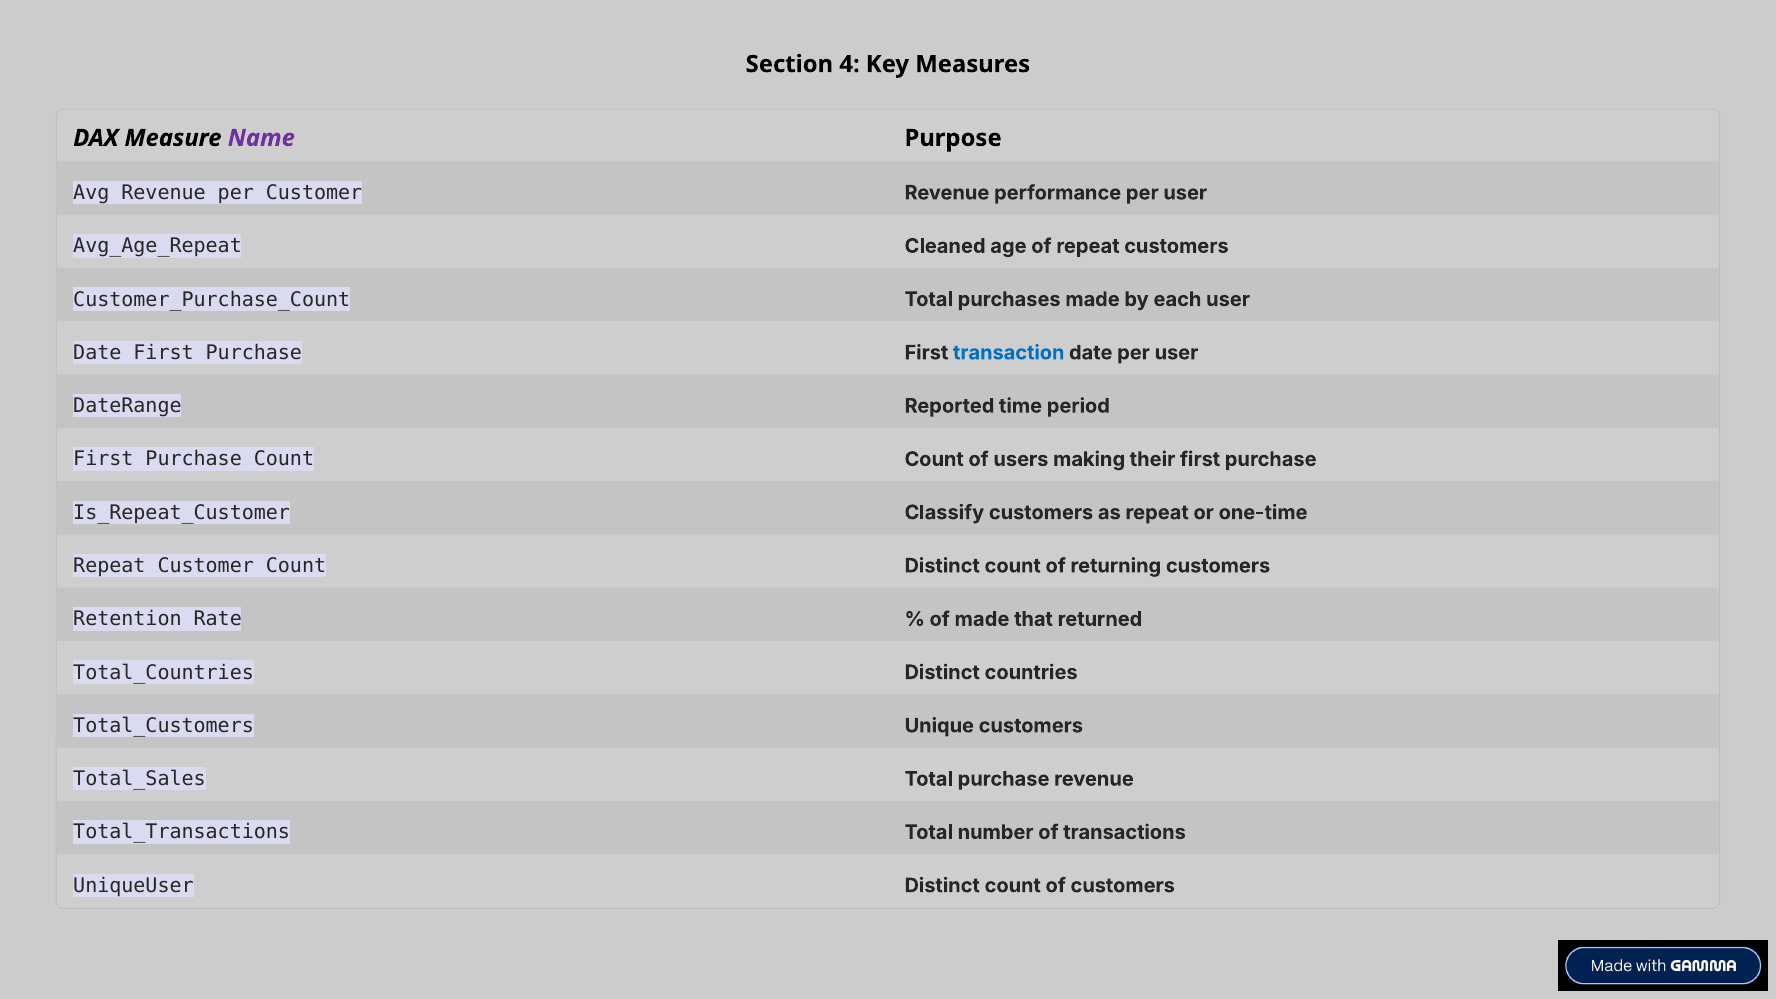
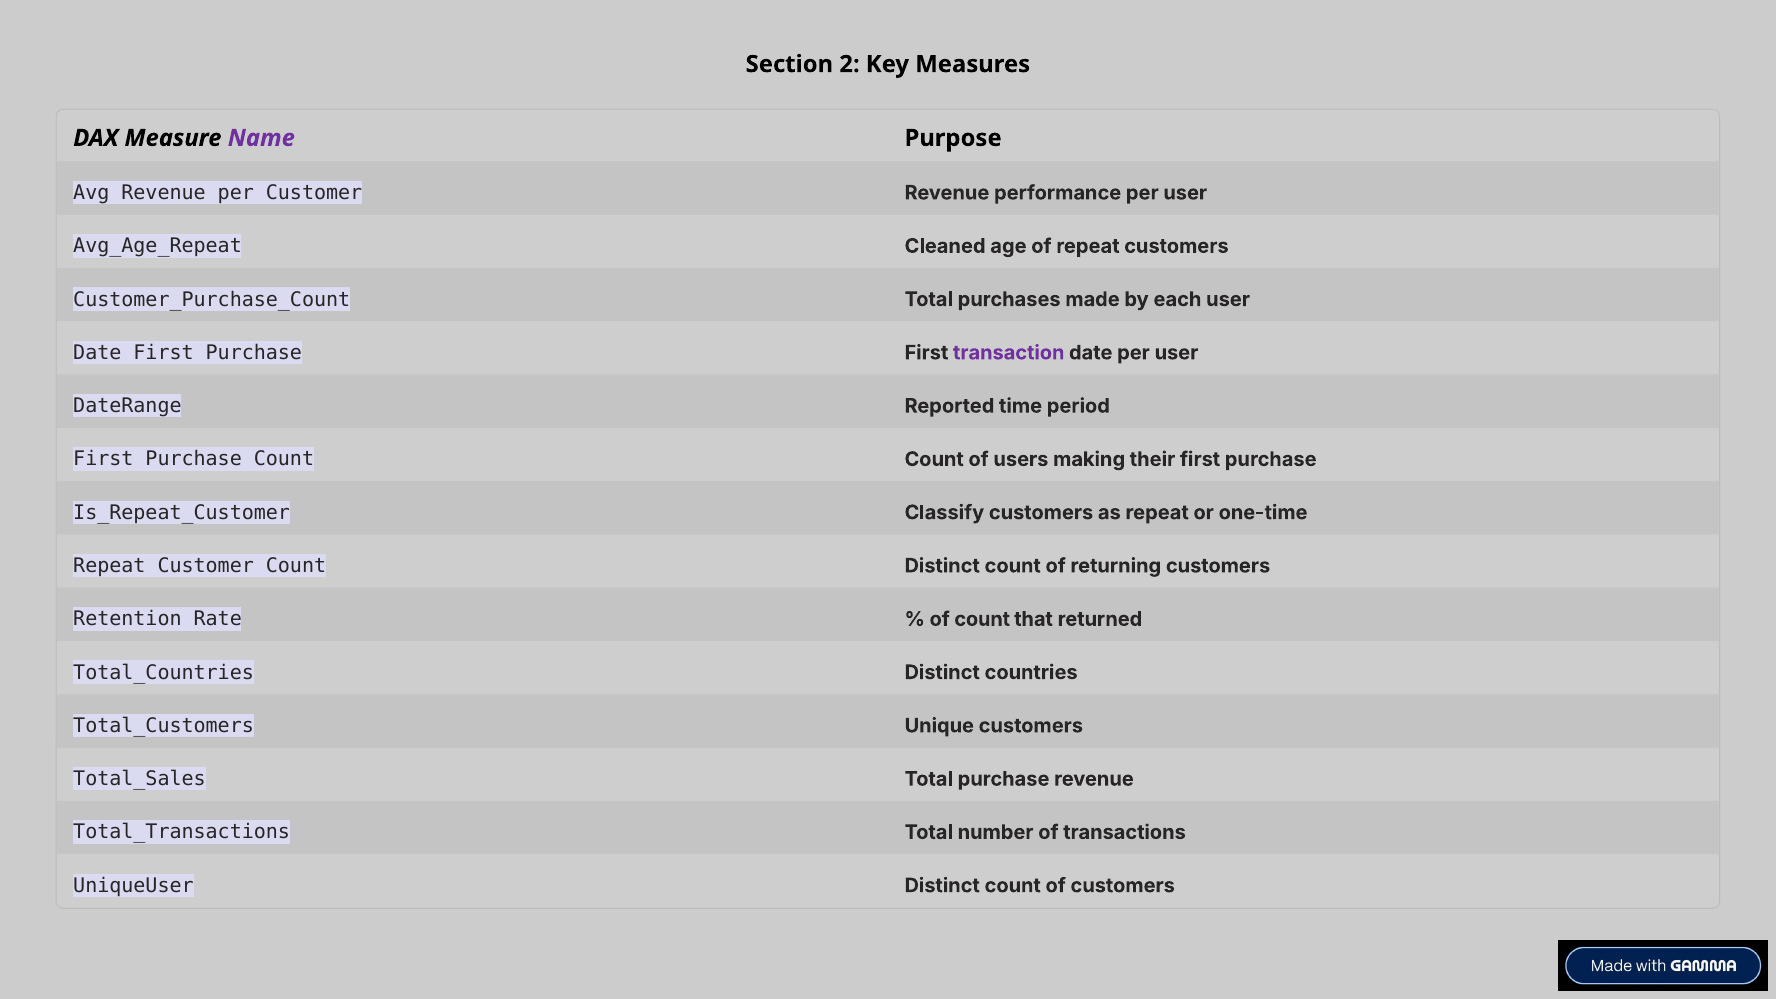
4: 4 -> 2 (850, 64)
transaction colour: blue -> purple (1009, 353)
of made: made -> count (982, 619)
